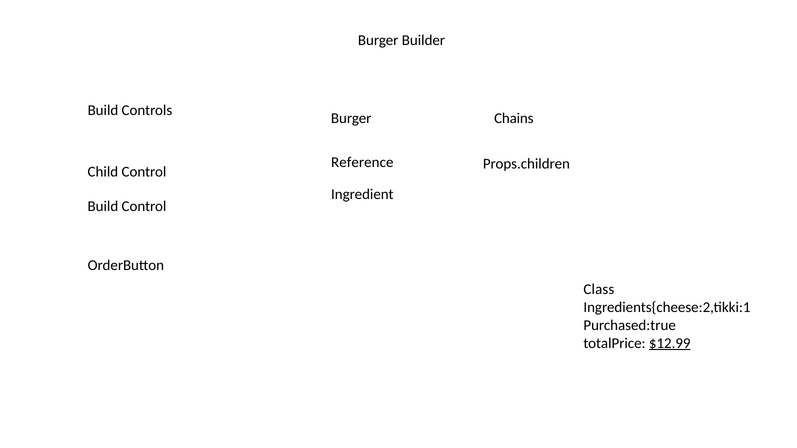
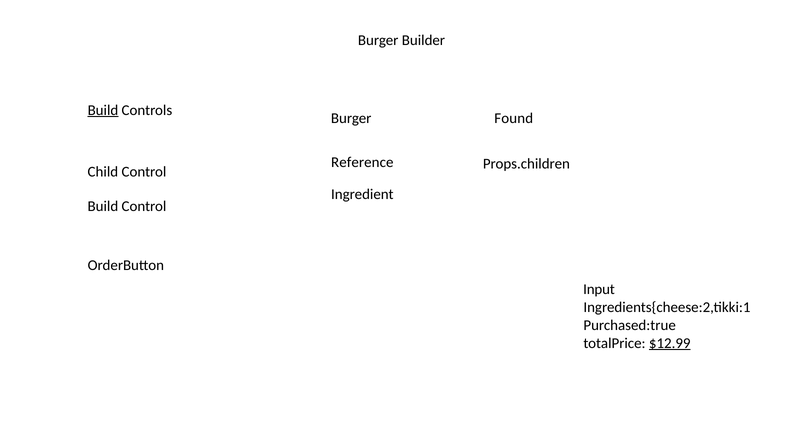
Build underline: none -> present (103, 110)
Chains: Chains -> Found (514, 118)
Class: Class -> Input (599, 290)
